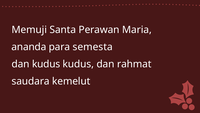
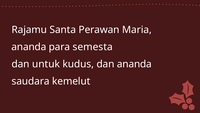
Memuji: Memuji -> Rajamu (29, 30)
dan kudus: kudus -> untuk (46, 64)
dan rahmat: rahmat -> ananda (134, 64)
